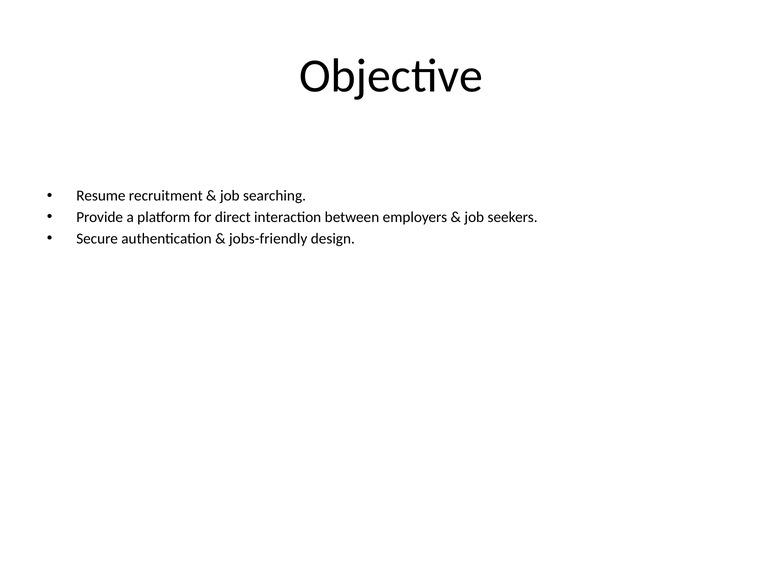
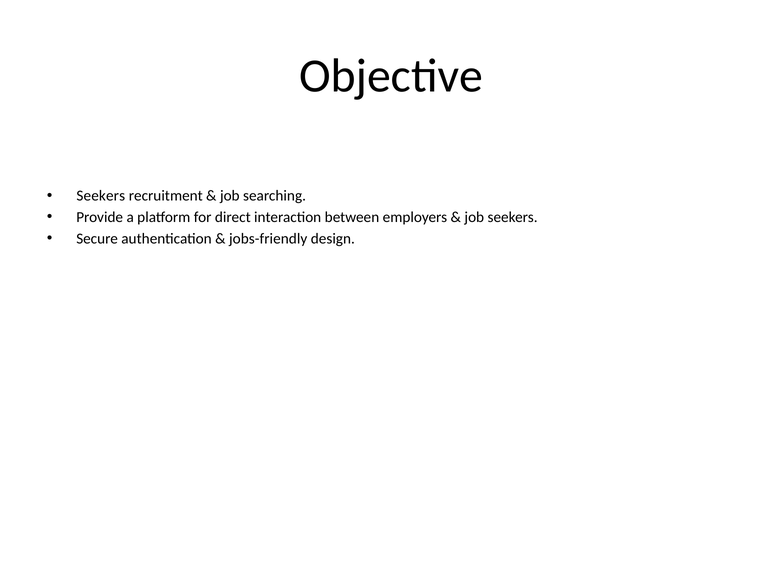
Resume: Resume -> Seekers (101, 196)
